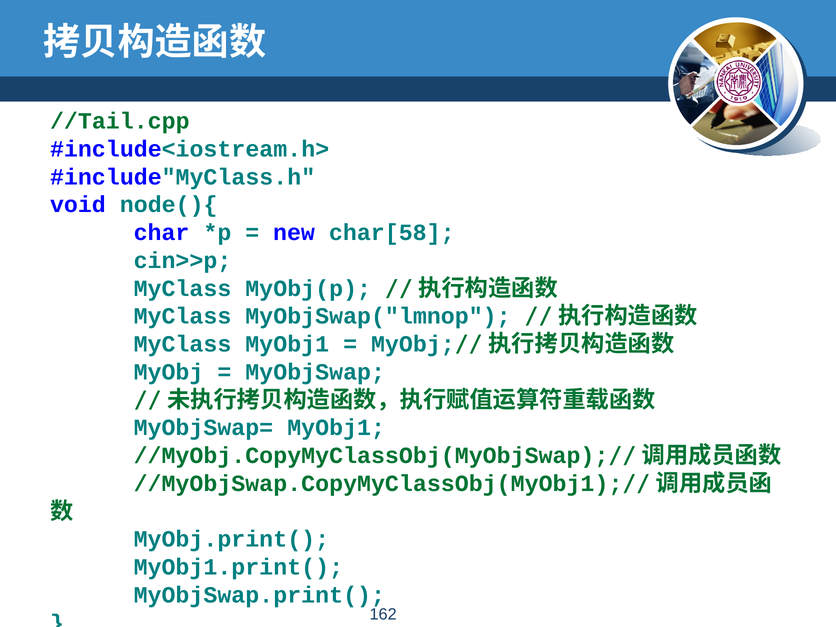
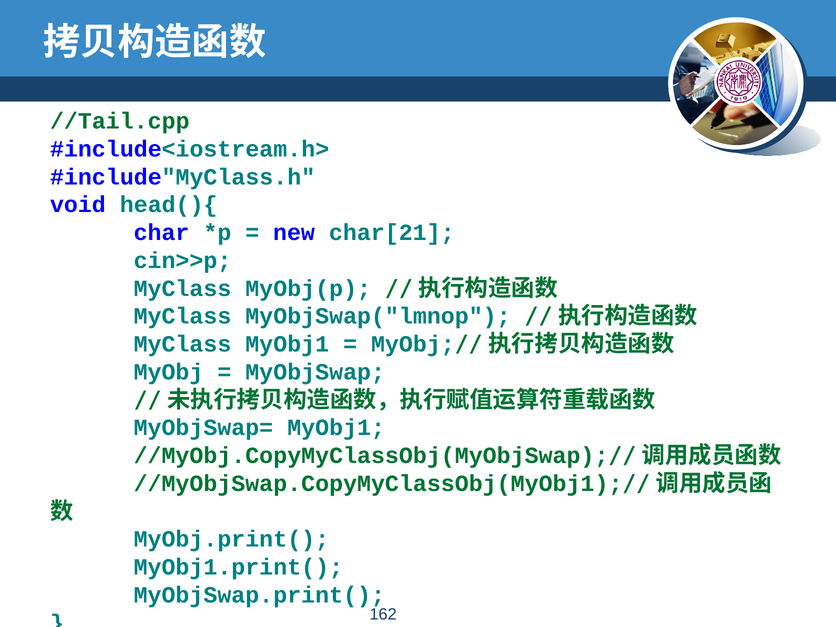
node(){: node(){ -> head(){ (169, 205)
char[58: char[58 -> char[21 (392, 233)
